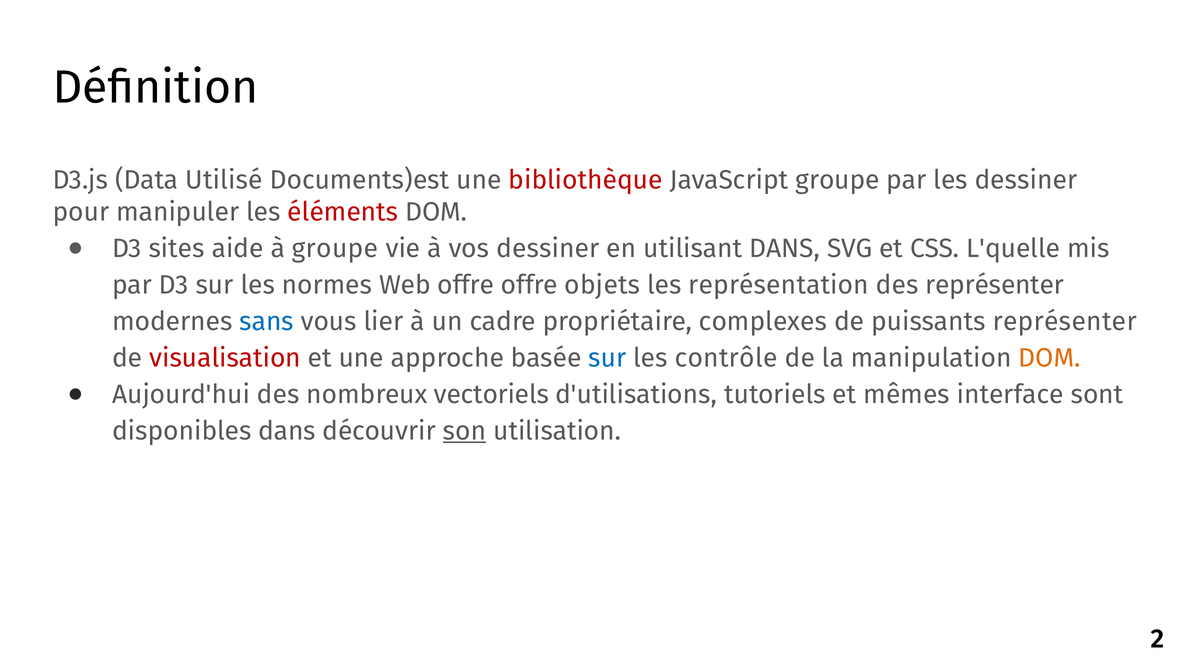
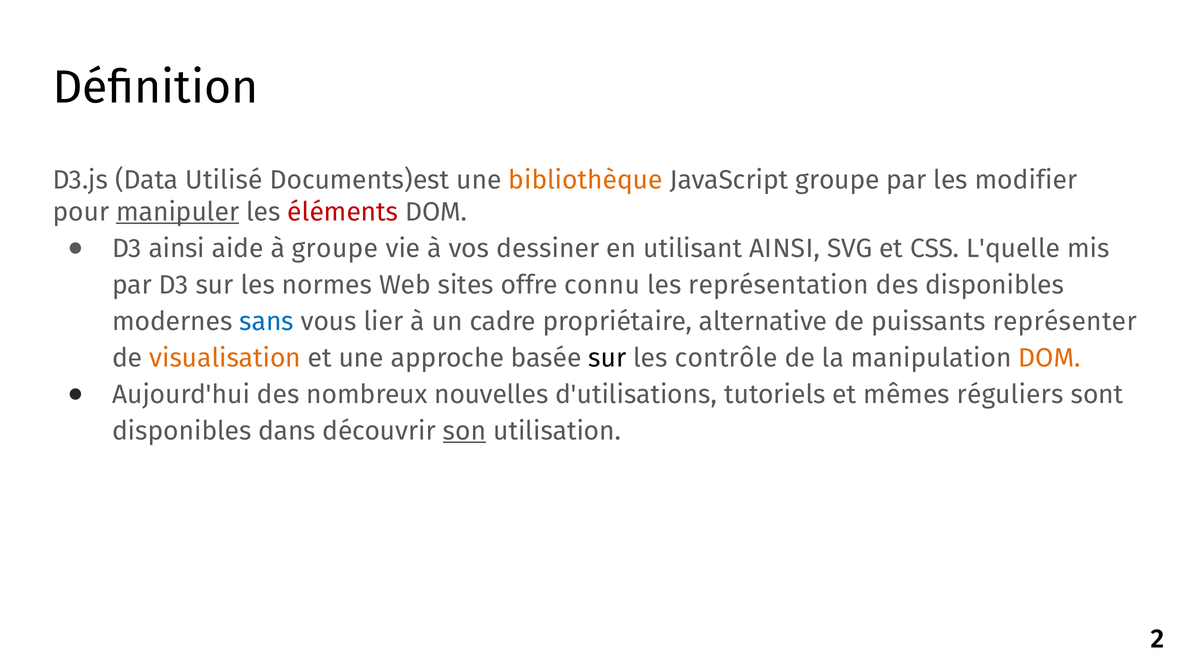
bibliothèque colour: red -> orange (586, 180)
les dessiner: dessiner -> modifier (1026, 180)
manipuler underline: none -> present (178, 212)
D3 sites: sites -> ainsi (177, 248)
utilisant DANS: DANS -> AINSI (785, 248)
Web offre: offre -> sites (466, 285)
objets: objets -> connu (602, 285)
des représenter: représenter -> disponibles (995, 285)
complexes: complexes -> alternative (763, 321)
visualisation colour: red -> orange (225, 358)
sur colour: blue -> black (607, 358)
vectoriels: vectoriels -> nouvelles (491, 394)
interface: interface -> réguliers (1010, 394)
